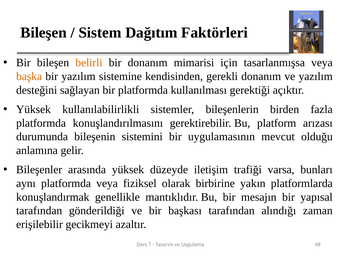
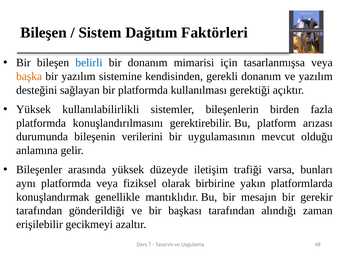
belirli colour: orange -> blue (89, 63)
sistemini: sistemini -> verilerini (142, 137)
yapısal: yapısal -> gerekir (317, 197)
